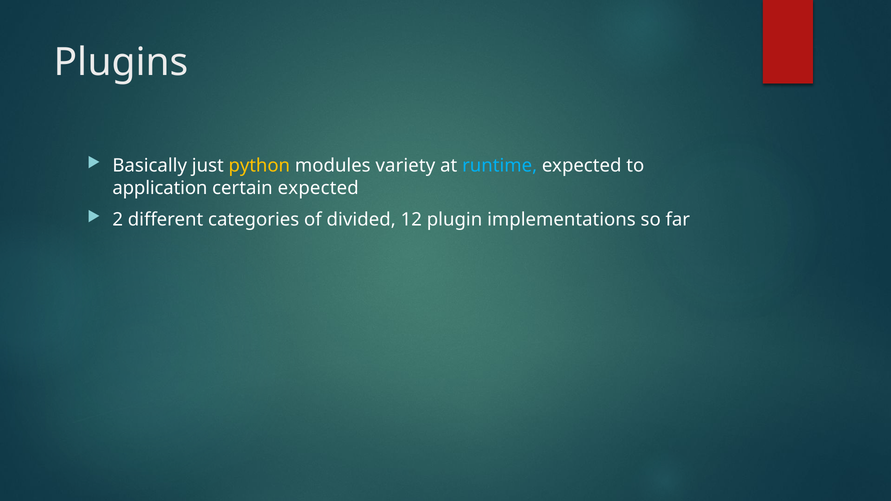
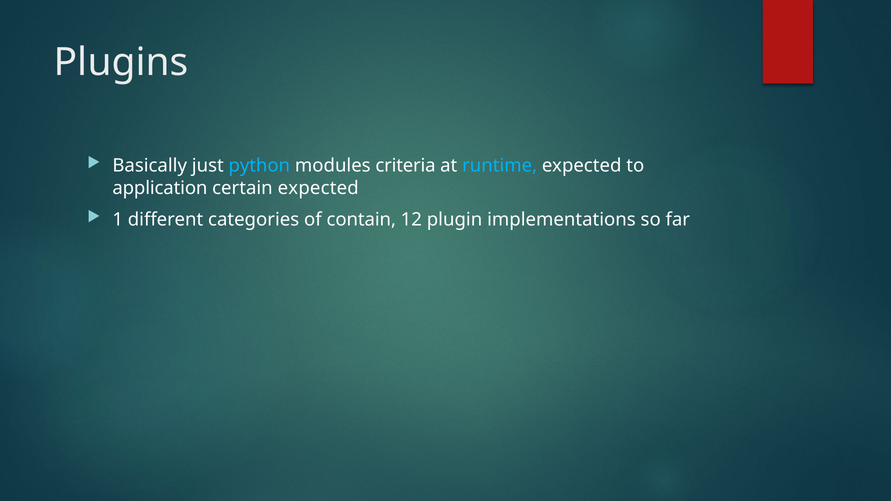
python colour: yellow -> light blue (259, 166)
variety: variety -> criteria (406, 166)
2: 2 -> 1 (118, 220)
divided: divided -> contain (361, 220)
